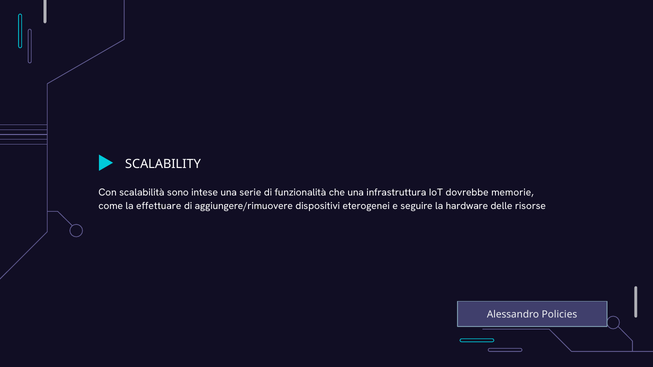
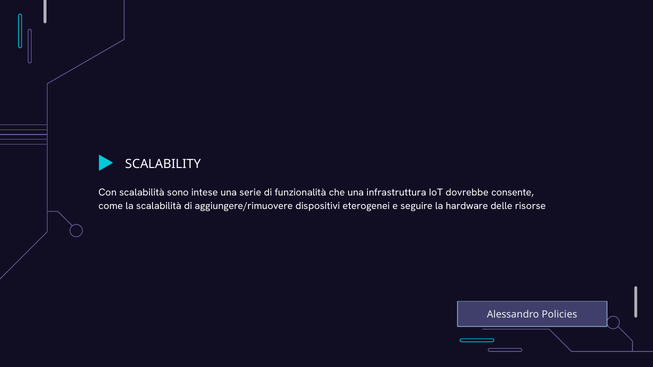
memorie: memorie -> consente (513, 193)
la effettuare: effettuare -> scalabilità (159, 206)
